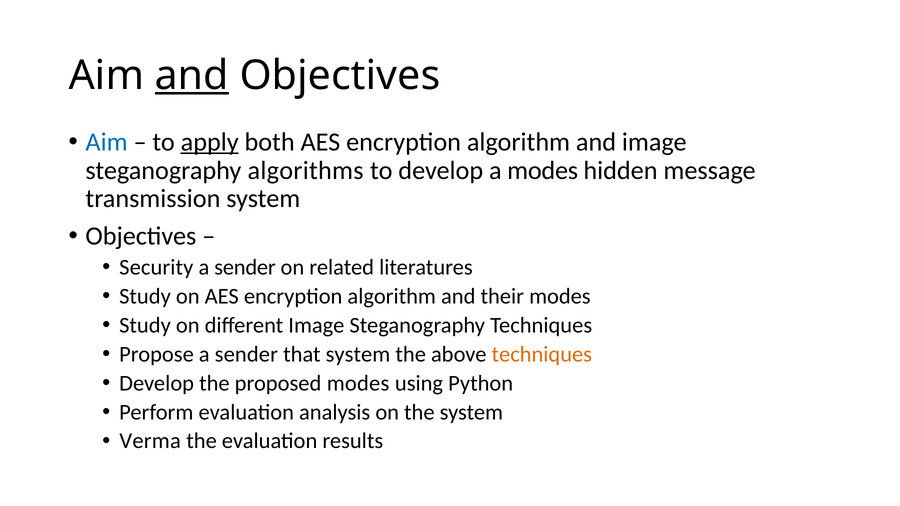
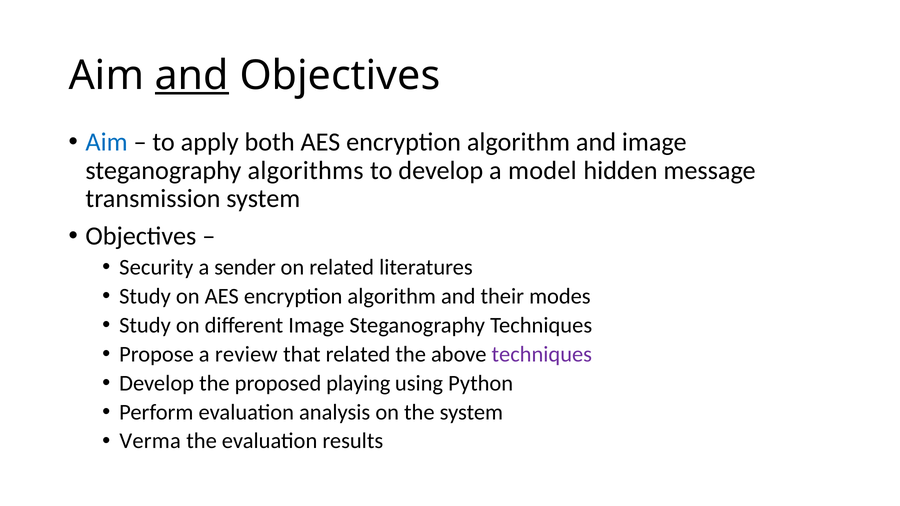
apply underline: present -> none (210, 142)
a modes: modes -> model (542, 170)
Propose a sender: sender -> review (246, 354)
that system: system -> related (358, 354)
techniques colour: orange -> purple (542, 354)
proposed modes: modes -> playing (358, 383)
